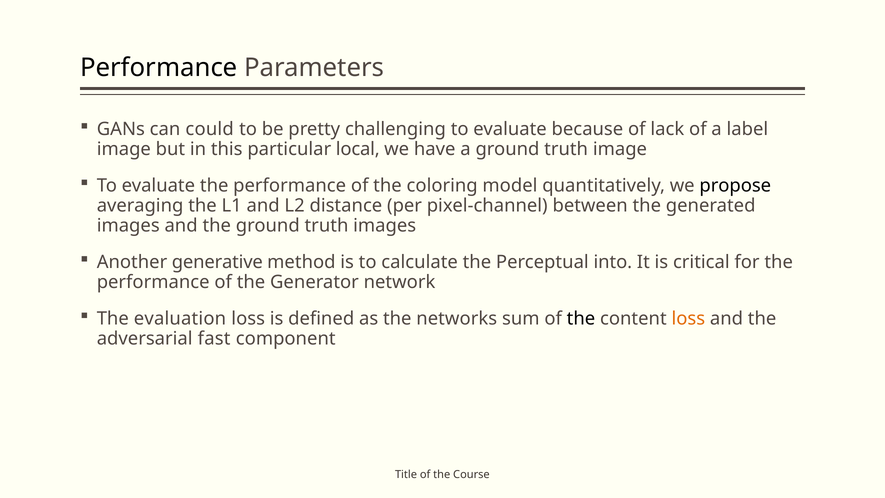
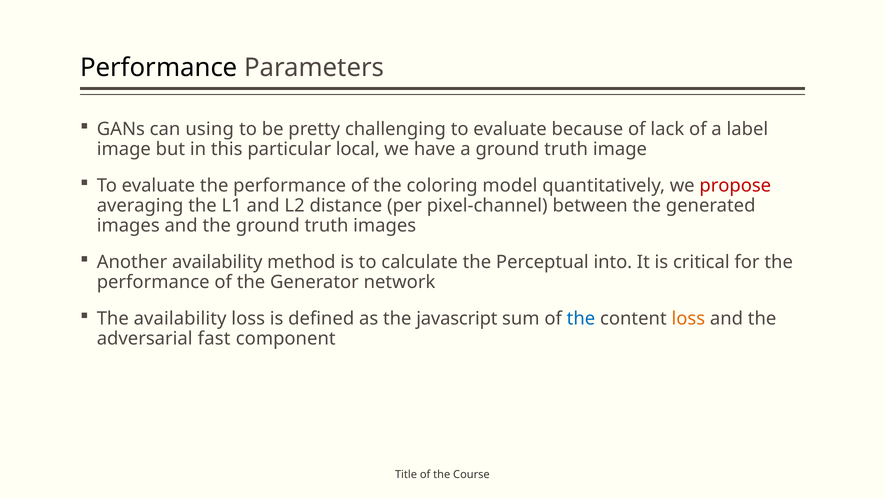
could: could -> using (210, 129)
propose colour: black -> red (735, 186)
Another generative: generative -> availability (217, 262)
The evaluation: evaluation -> availability (180, 318)
networks: networks -> javascript (457, 318)
the colour: black -> blue (581, 318)
